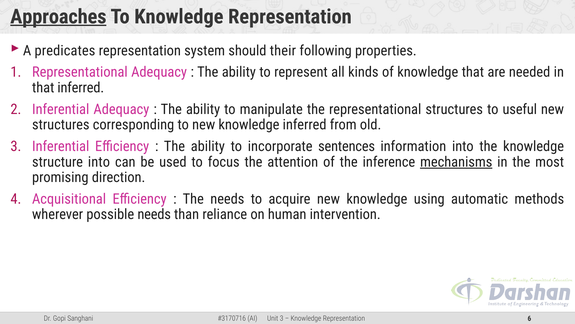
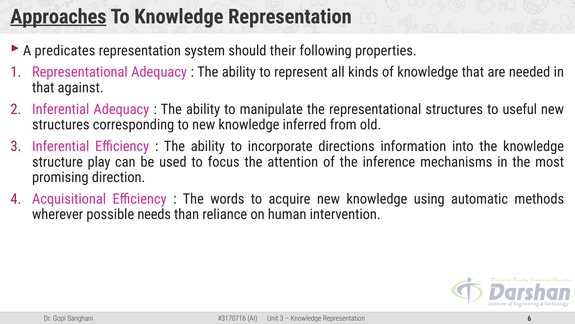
that inferred: inferred -> against (81, 88)
sentences: sentences -> directions (347, 146)
structure into: into -> play (99, 162)
mechanisms underline: present -> none (456, 162)
The needs: needs -> words (227, 199)
